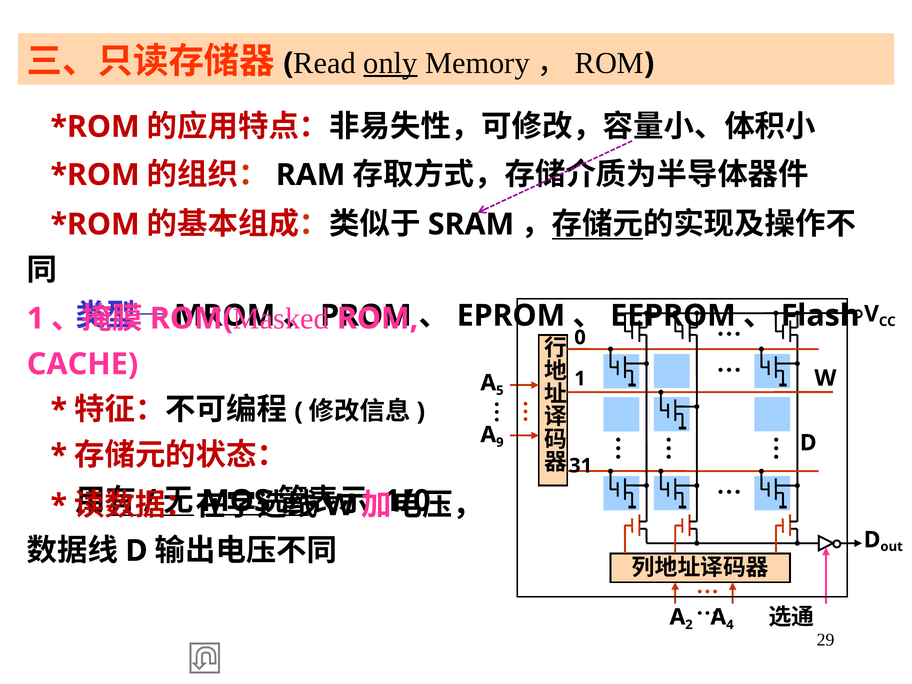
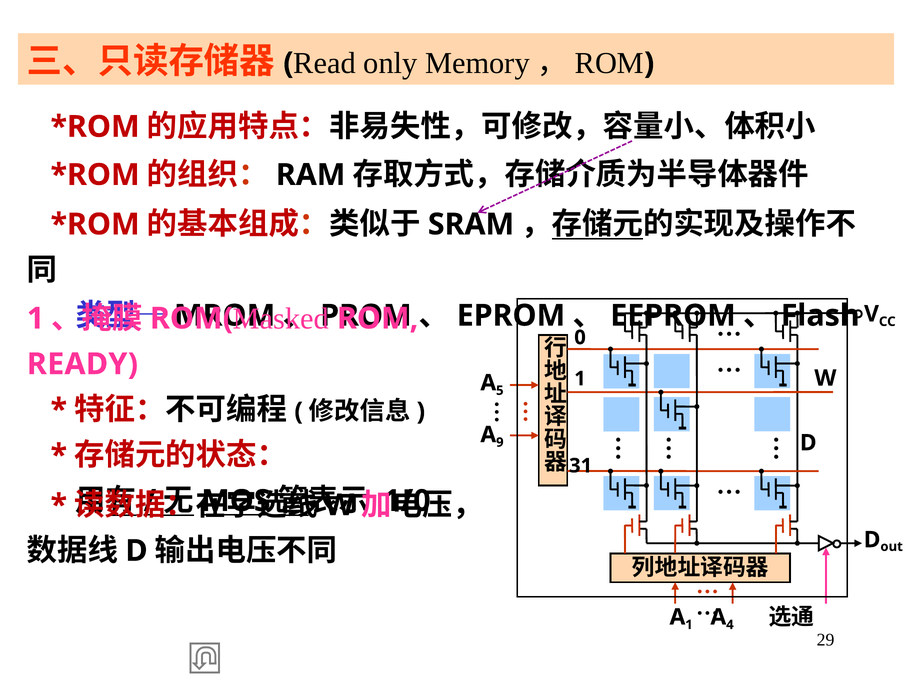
only underline: present -> none (390, 63)
CACHE: CACHE -> READY (82, 364)
2: 2 -> 1 (689, 625)
